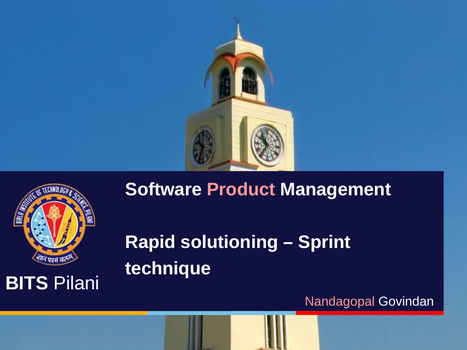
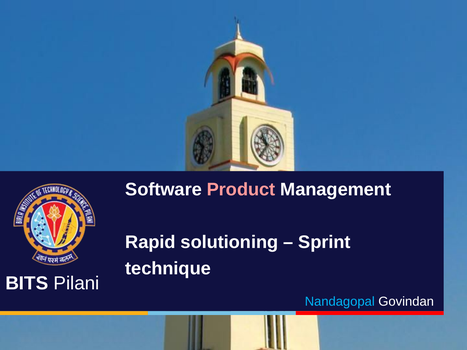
Nandagopal colour: pink -> light blue (340, 302)
